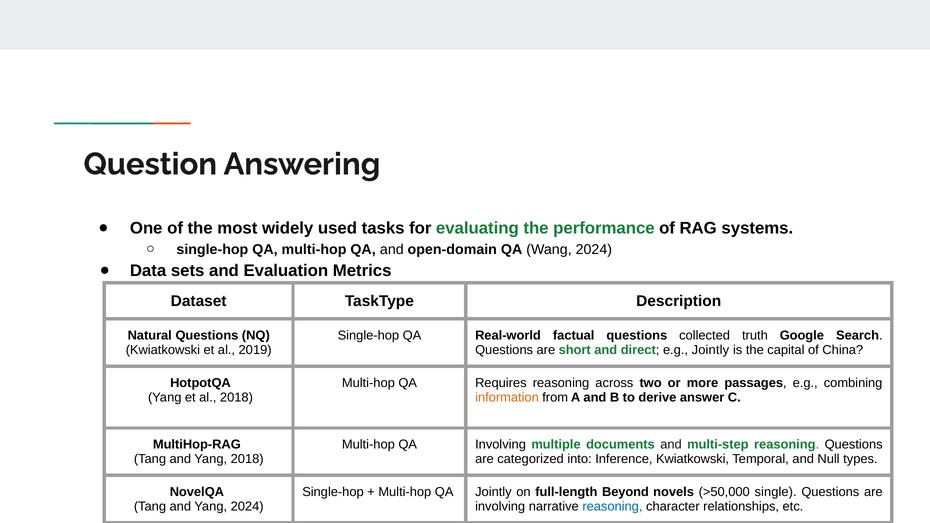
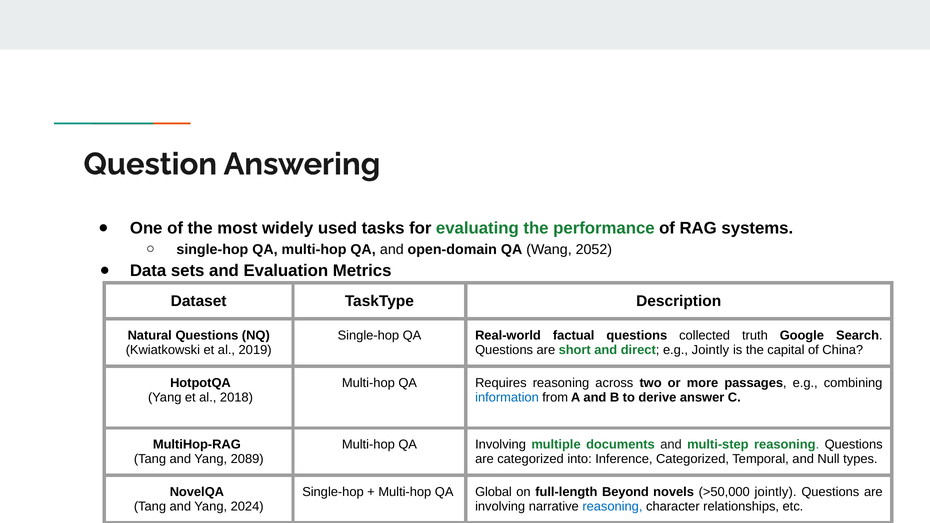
Wang 2024: 2024 -> 2052 (594, 250)
information colour: orange -> blue (507, 397)
Yang 2018: 2018 -> 2089 (247, 459)
Inference Kwiatkowski: Kwiatkowski -> Categorized (693, 459)
QA Jointly: Jointly -> Global (493, 492)
>50,000 single: single -> jointly (776, 492)
